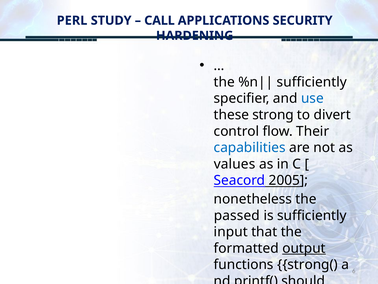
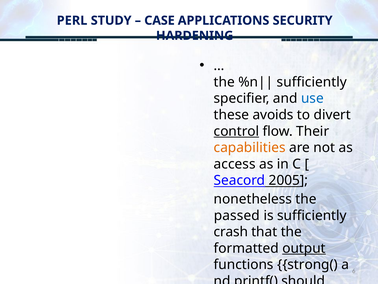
CALL: CALL -> CASE (159, 20)
strong: strong -> avoids (273, 115)
control underline: none -> present (236, 131)
capabilities colour: blue -> orange (250, 147)
values: values -> access (235, 164)
input: input -> crash (231, 232)
